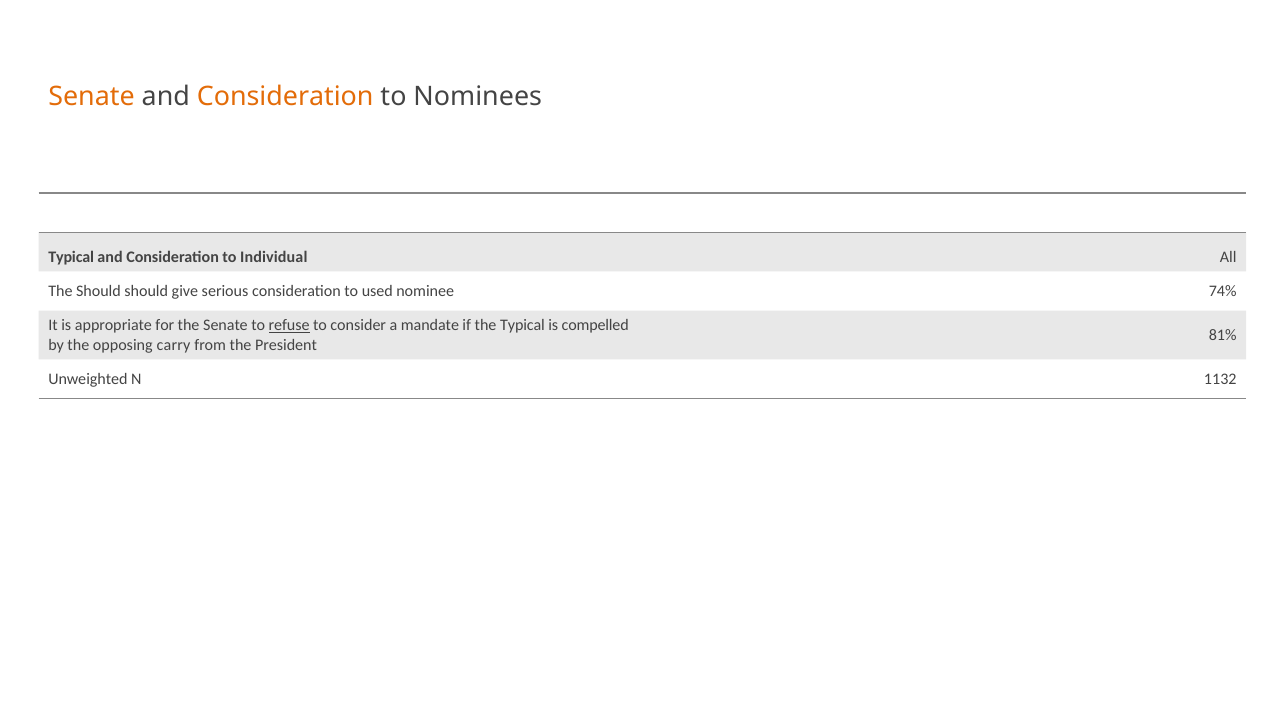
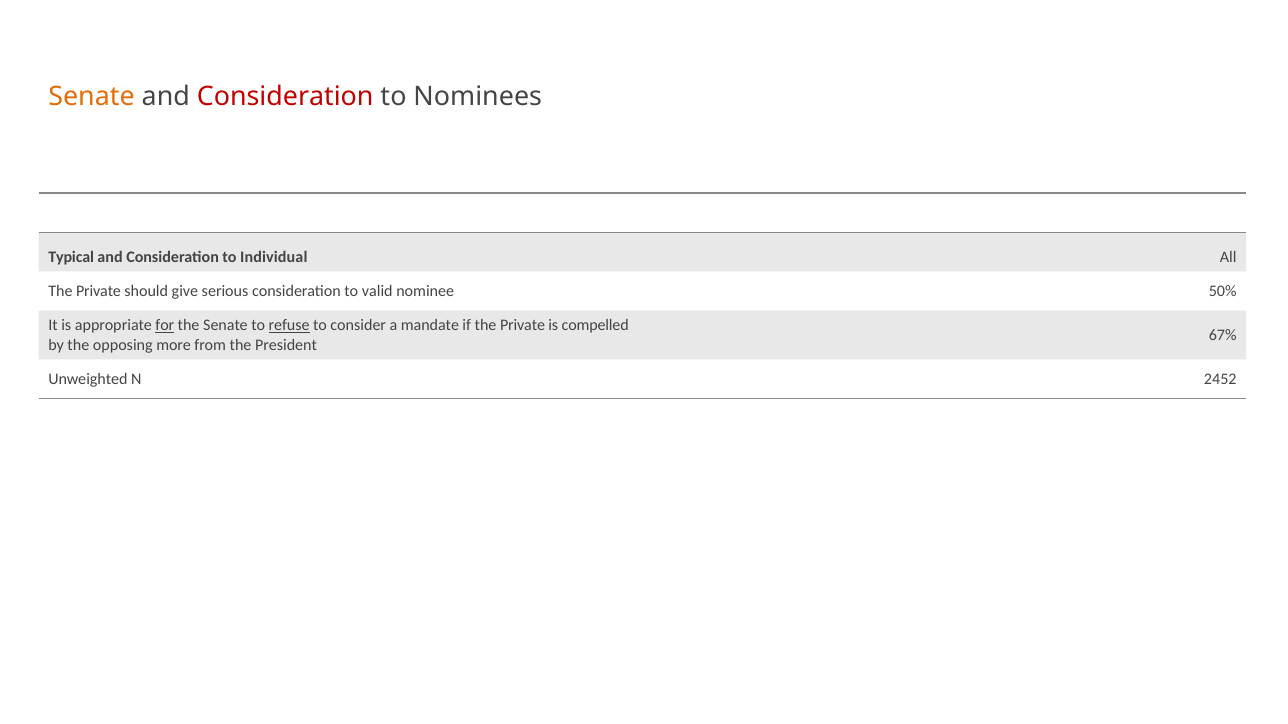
Consideration colour: orange -> red (285, 97)
Should: Should -> Private (99, 291)
used: used -> valid (377, 291)
74%: 74% -> 50% (1223, 291)
for underline: none -> present (165, 326)
if the Typical: Typical -> Private (523, 326)
81%: 81% -> 67% (1223, 335)
carry: carry -> more (174, 345)
1132: 1132 -> 2452 (1220, 379)
